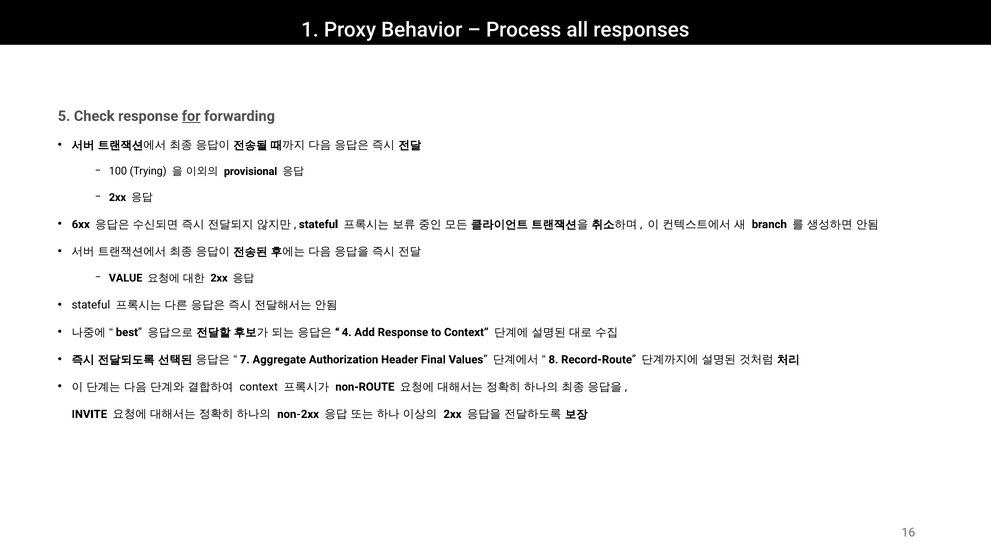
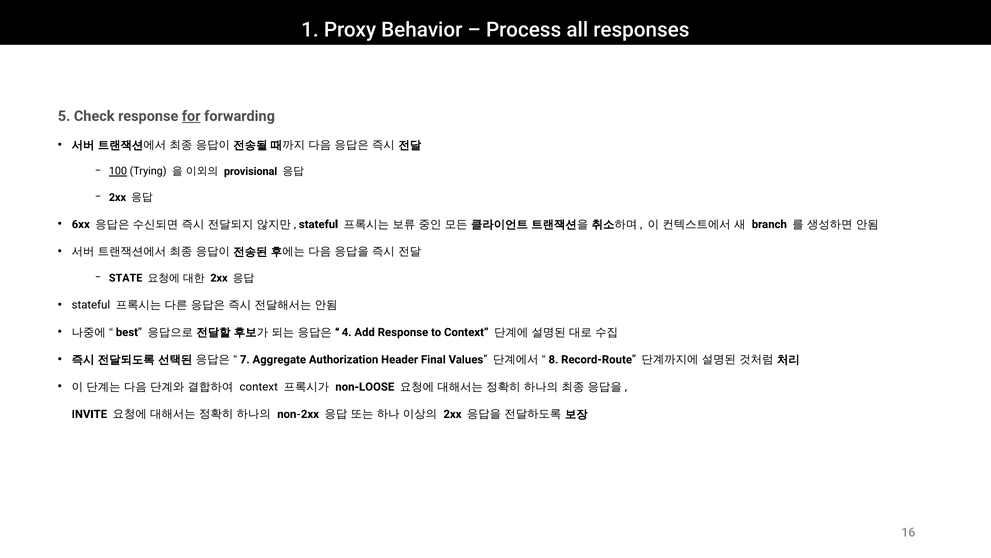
100 underline: none -> present (118, 171)
VALUE: VALUE -> STATE (126, 278)
non-ROUTE: non-ROUTE -> non-LOOSE (365, 386)
